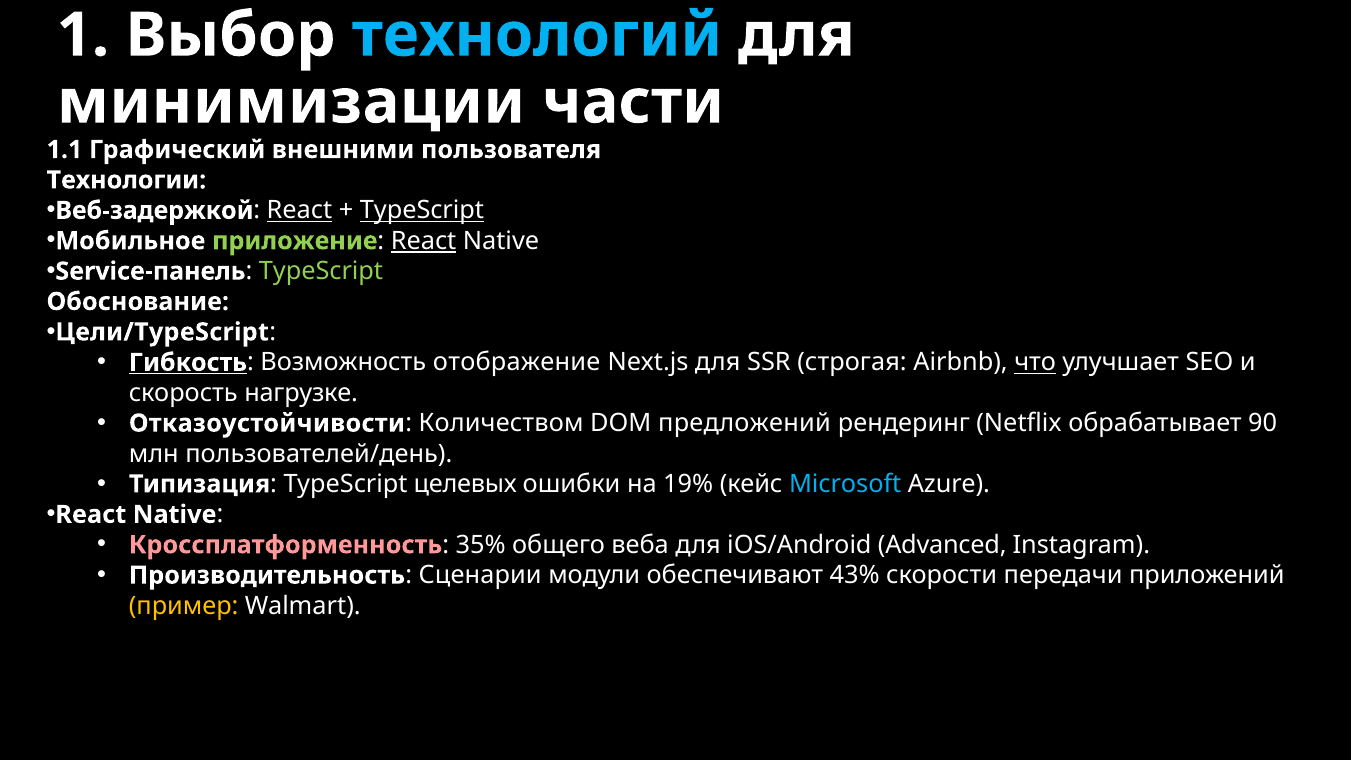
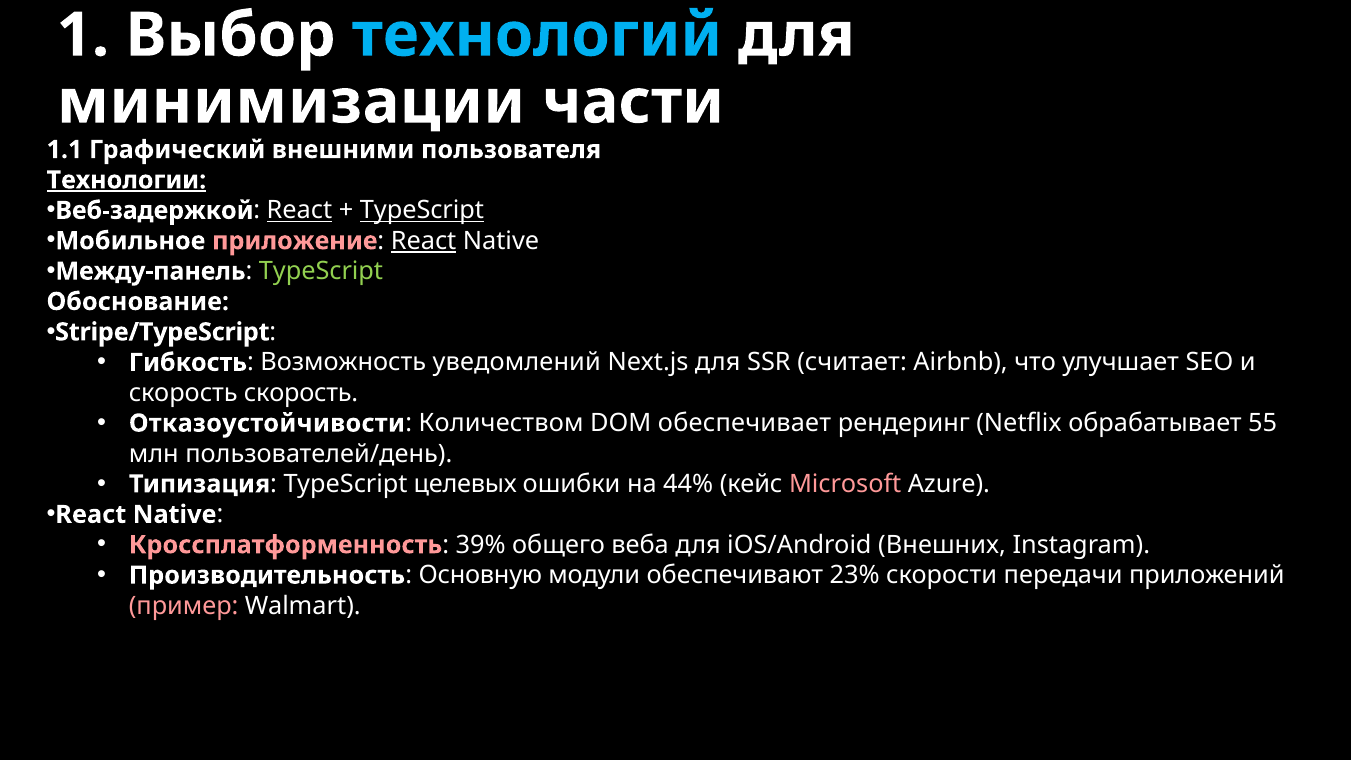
Технологии underline: none -> present (126, 180)
приложение colour: light green -> pink (295, 241)
Service-панель: Service-панель -> Между-панель (151, 271)
Цели/TypeScript: Цели/TypeScript -> Stripe/TypeScript (162, 332)
Гибкость underline: present -> none (188, 362)
отображение: отображение -> уведомлений (517, 362)
строгая: строгая -> считает (852, 362)
что underline: present -> none (1035, 362)
скорость нагрузке: нагрузке -> скорость (301, 393)
предложений: предложений -> обеспечивает (745, 423)
90: 90 -> 55 (1263, 423)
19%: 19% -> 44% (688, 484)
Microsoft colour: light blue -> pink (845, 484)
35%: 35% -> 39% (481, 545)
Advanced: Advanced -> Внешних (942, 545)
Сценарии: Сценарии -> Основную (480, 575)
43%: 43% -> 23% (855, 575)
пример colour: yellow -> pink (184, 606)
